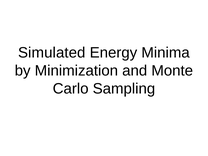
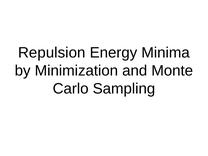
Simulated: Simulated -> Repulsion (52, 53)
